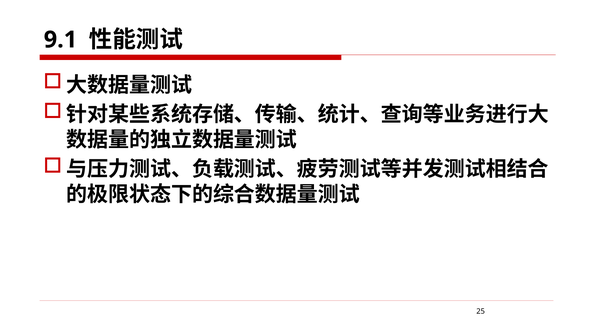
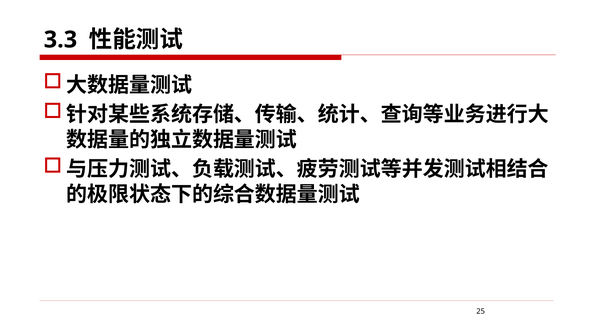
9.1: 9.1 -> 3.3 (60, 40)
